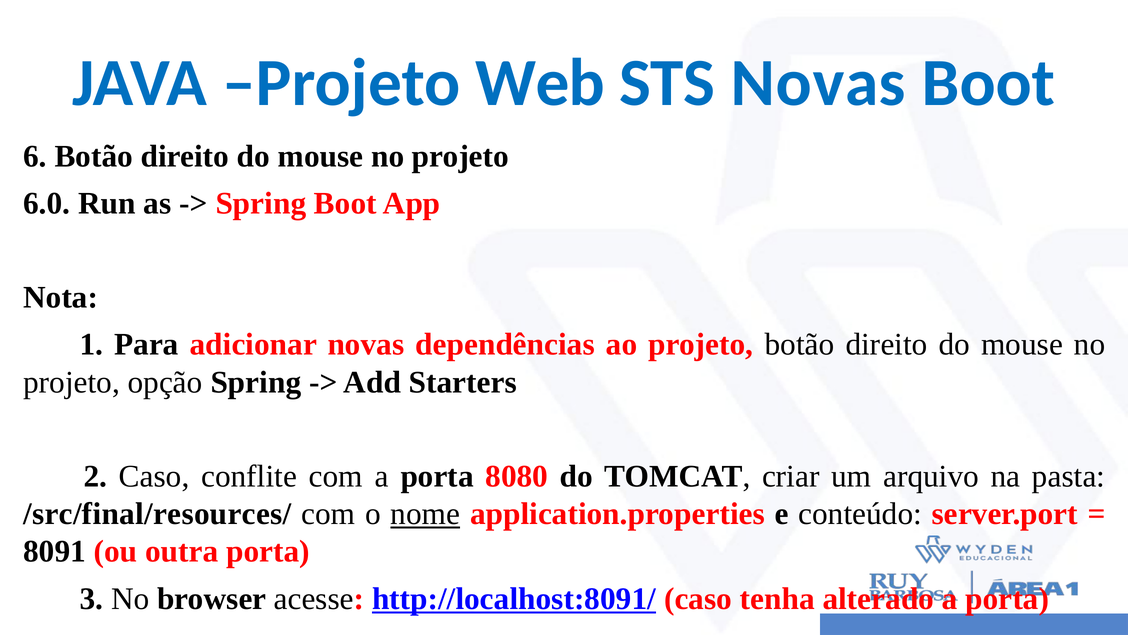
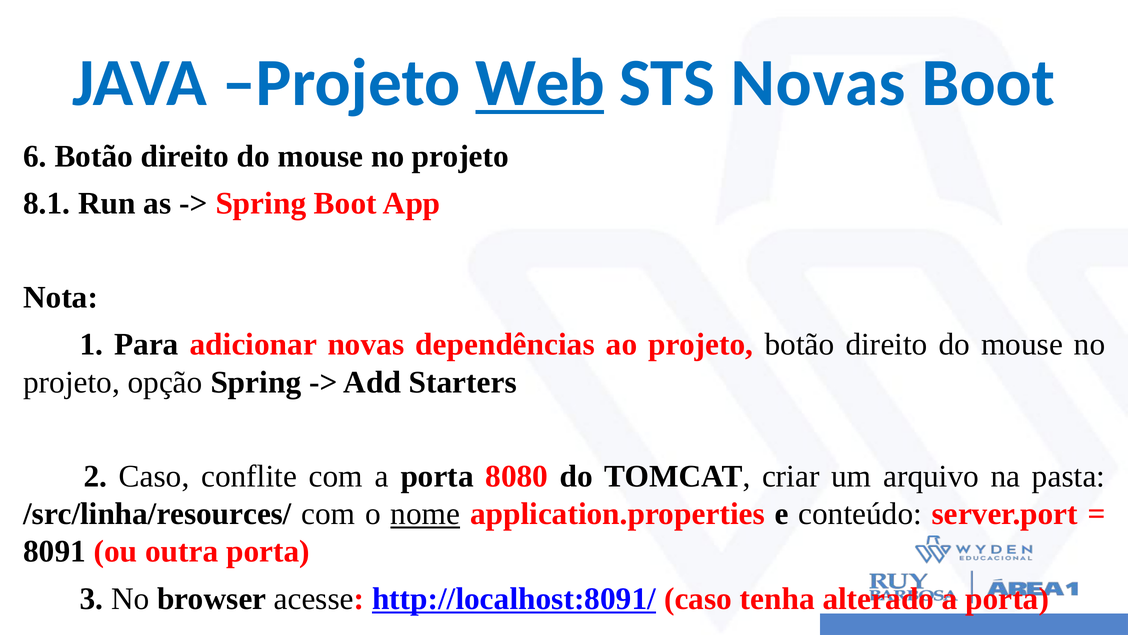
Web underline: none -> present (540, 83)
6.0: 6.0 -> 8.1 (47, 203)
/src/final/resources/: /src/final/resources/ -> /src/linha/resources/ (157, 514)
